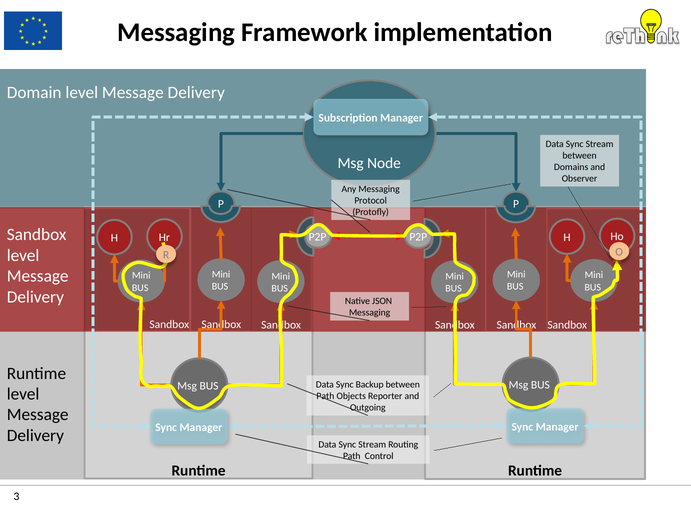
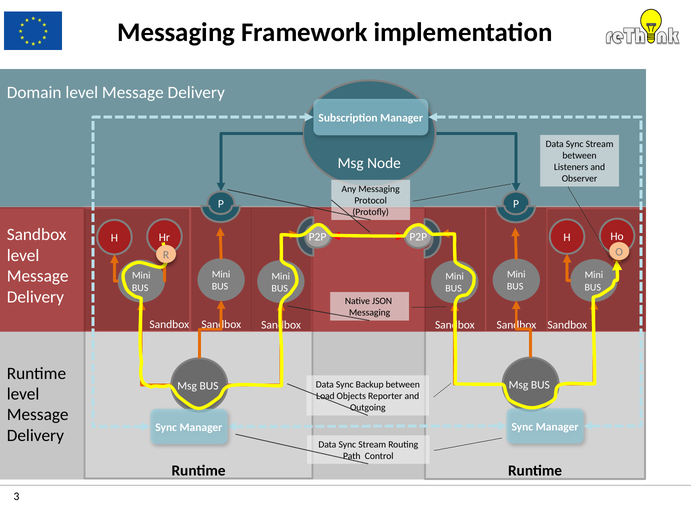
Domains: Domains -> Listeners (571, 167)
Path: Path -> Load (325, 396)
